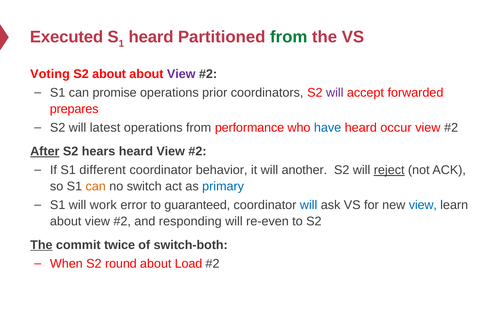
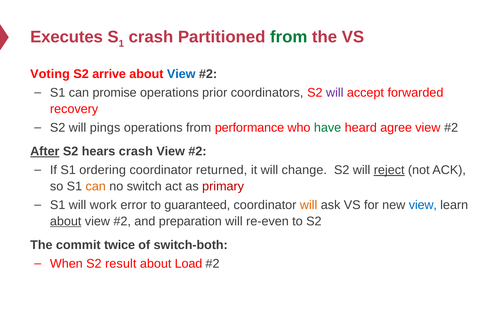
Executed: Executed -> Executes (67, 37)
heard: heard -> crash (151, 37)
S2 about: about -> arrive (109, 74)
View colour: purple -> blue (181, 74)
prepares: prepares -> recovery (74, 109)
latest: latest -> pings (105, 128)
have colour: blue -> green (328, 128)
occur: occur -> agree (396, 128)
hears heard: heard -> crash (136, 152)
different: different -> ordering (103, 170)
behavior: behavior -> returned (222, 170)
another: another -> change (304, 170)
primary colour: blue -> red (223, 187)
will colour: blue -> orange (309, 205)
about underline: none -> present (66, 222)
responding: responding -> preparation (190, 222)
The underline: present -> none (41, 245)
round: round -> result (121, 264)
